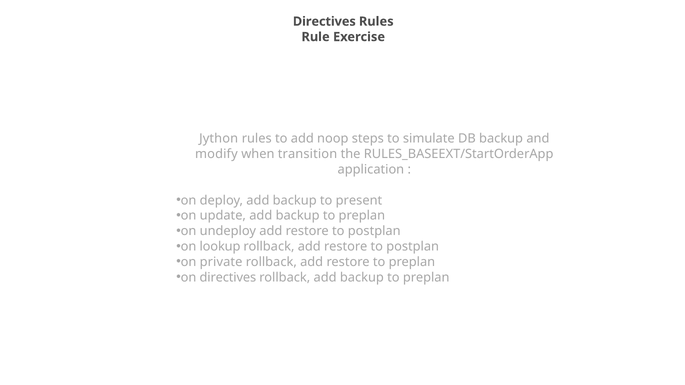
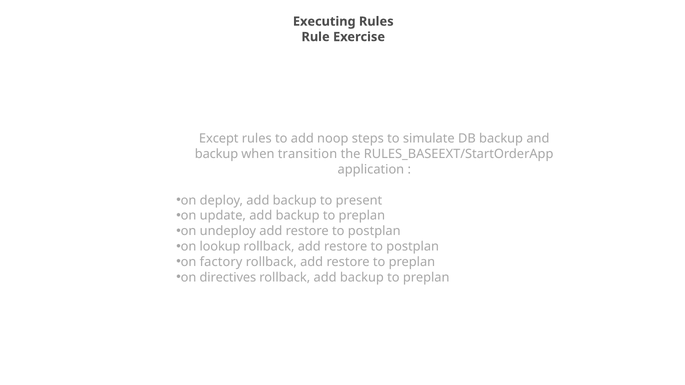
Directives: Directives -> Executing (324, 22)
Jython: Jython -> Except (219, 139)
modify: modify -> backup (217, 154)
private: private -> factory (221, 262)
